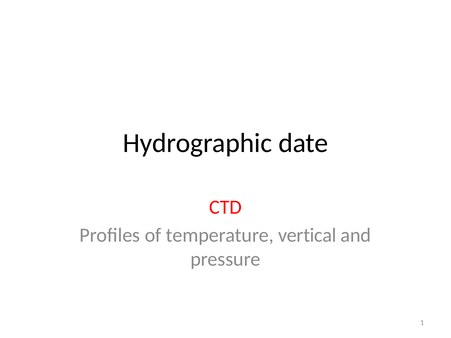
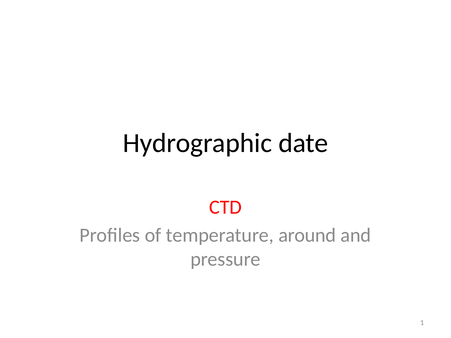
vertical: vertical -> around (307, 235)
